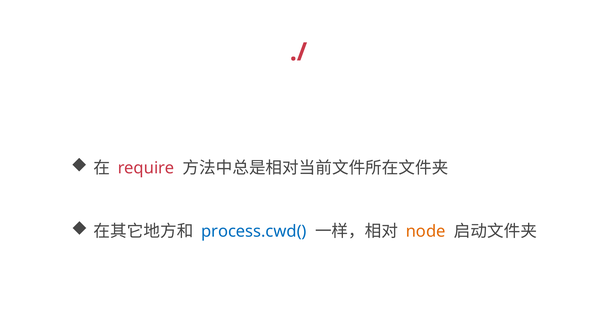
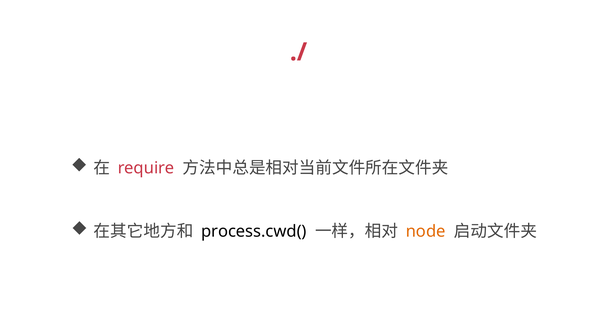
process.cwd( colour: blue -> black (254, 231)
